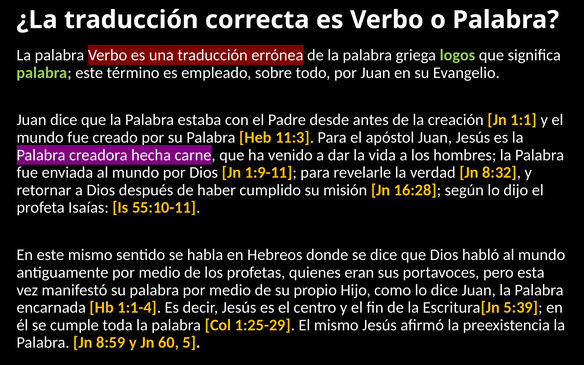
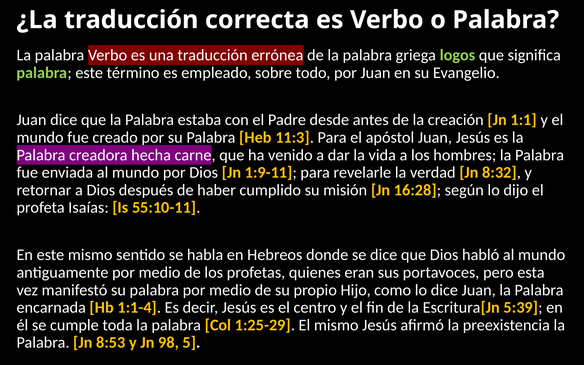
8:59: 8:59 -> 8:53 (111, 343)
60: 60 -> 98 (169, 343)
